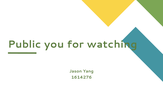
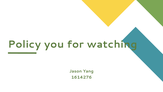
Public: Public -> Policy (24, 44)
